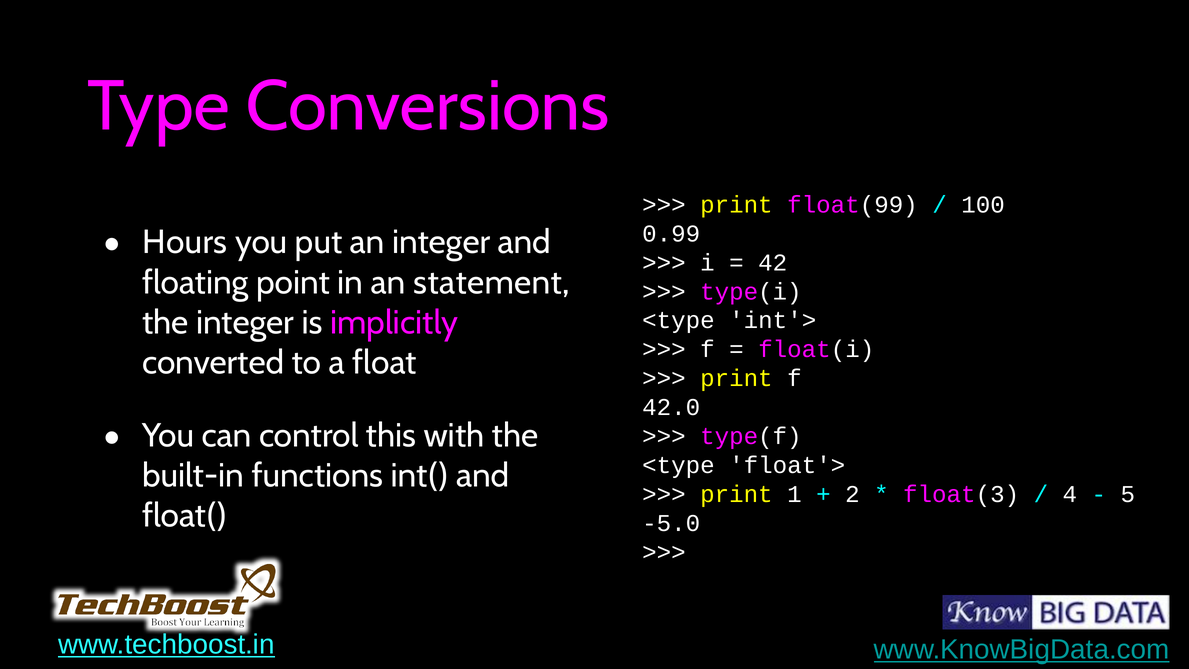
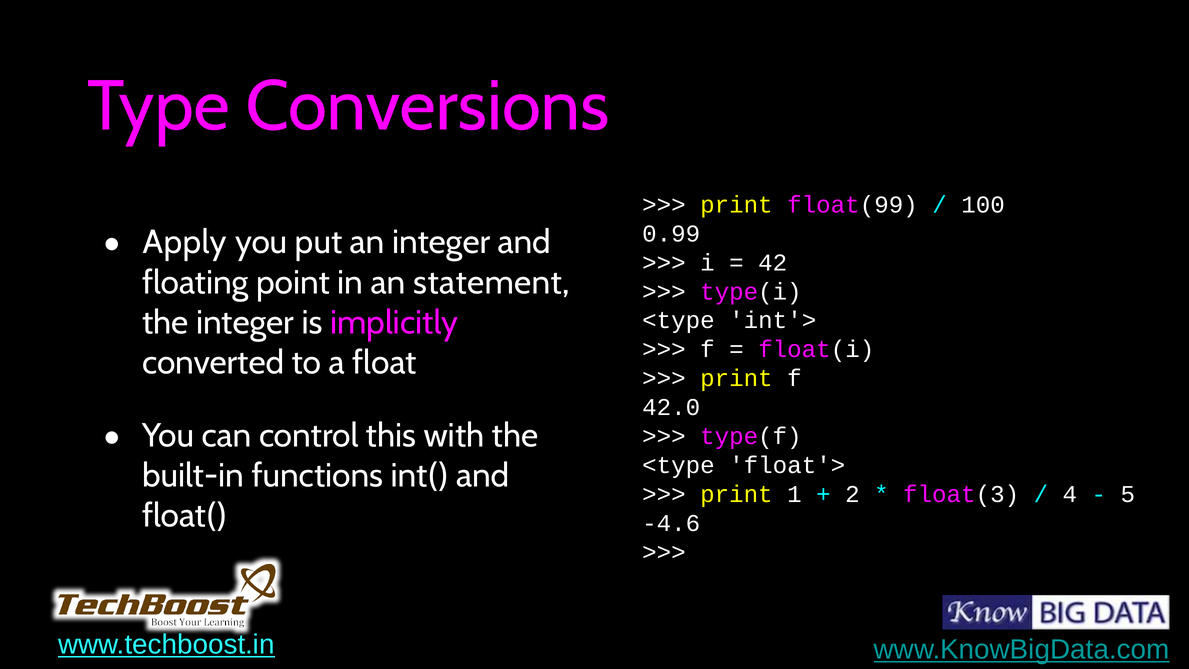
Hours: Hours -> Apply (185, 242)
-5.0: -5.0 -> -4.6 (671, 523)
